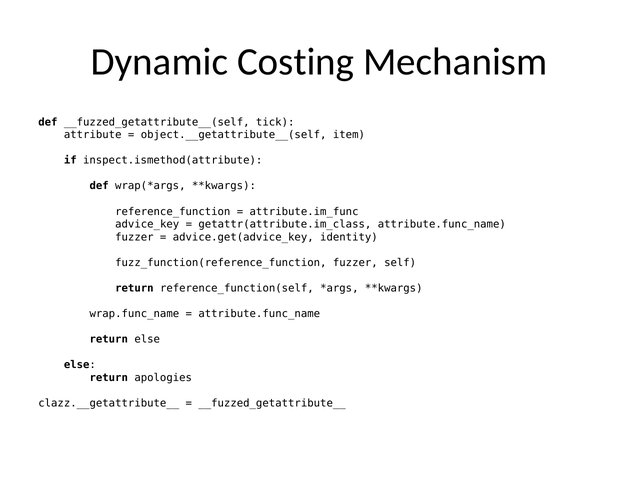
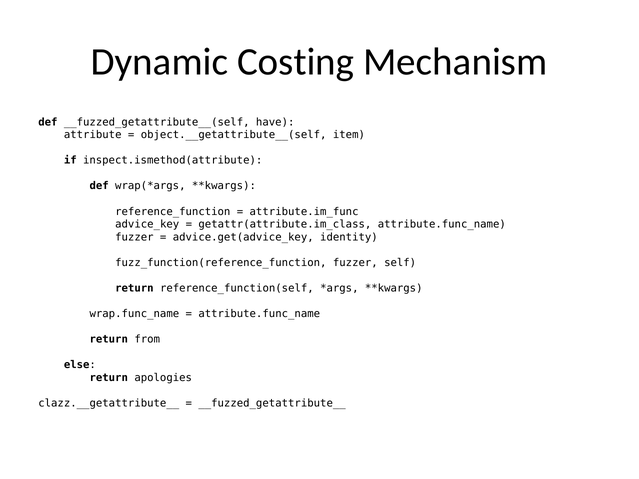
tick: tick -> have (275, 122)
return else: else -> from (147, 339)
